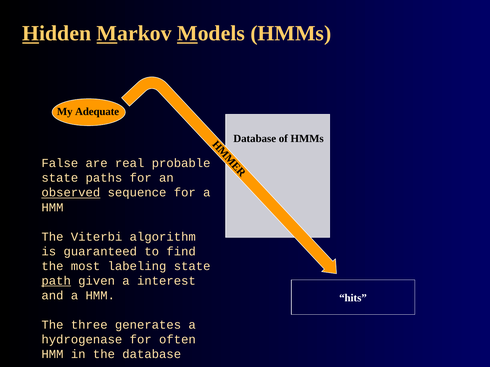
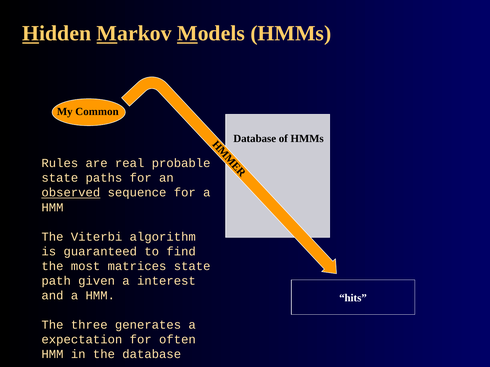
Adequate: Adequate -> Common (97, 112)
False: False -> Rules (60, 163)
labeling: labeling -> matrices (137, 266)
path underline: present -> none (56, 281)
hydrogenase: hydrogenase -> expectation (82, 340)
